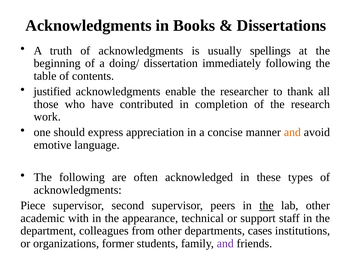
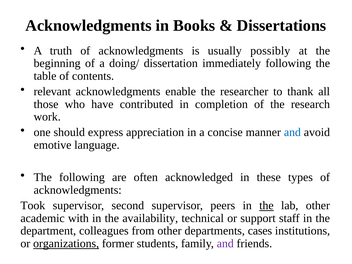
spellings: spellings -> possibly (270, 51)
justified: justified -> relevant (52, 91)
and colour: orange -> blue (292, 132)
Piece: Piece -> Took (33, 205)
appearance: appearance -> availability (150, 218)
organizations underline: none -> present (66, 243)
